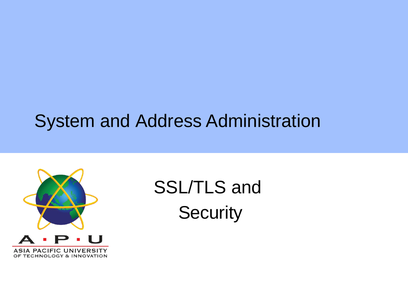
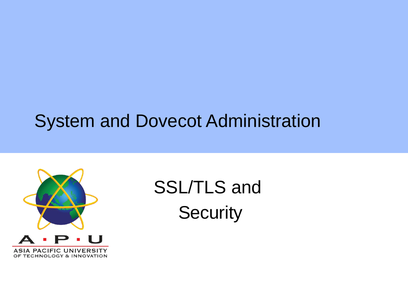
Address: Address -> Dovecot (169, 121)
